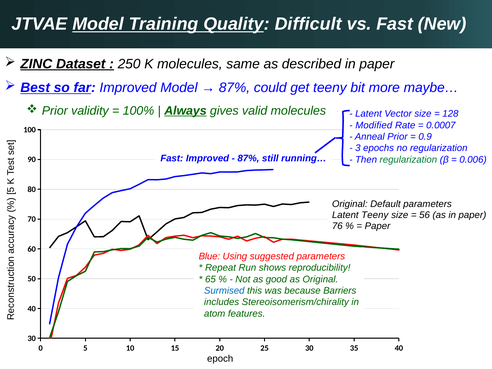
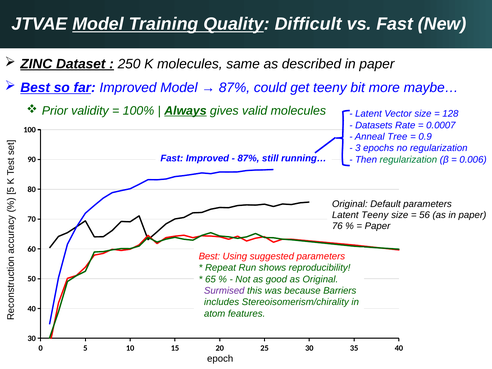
Modified: Modified -> Datasets (374, 125)
Anneal Prior: Prior -> Tree (397, 137)
Blue: Blue -> Best (209, 256)
Surmised colour: blue -> purple (224, 291)
